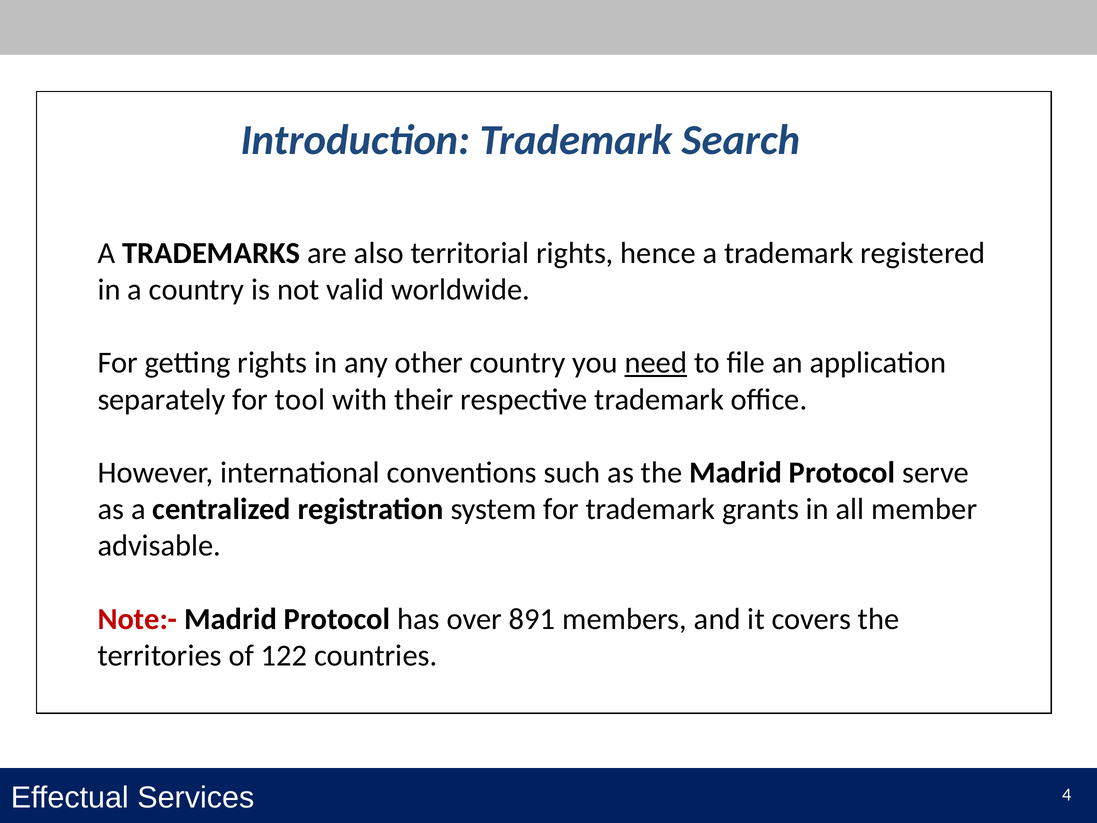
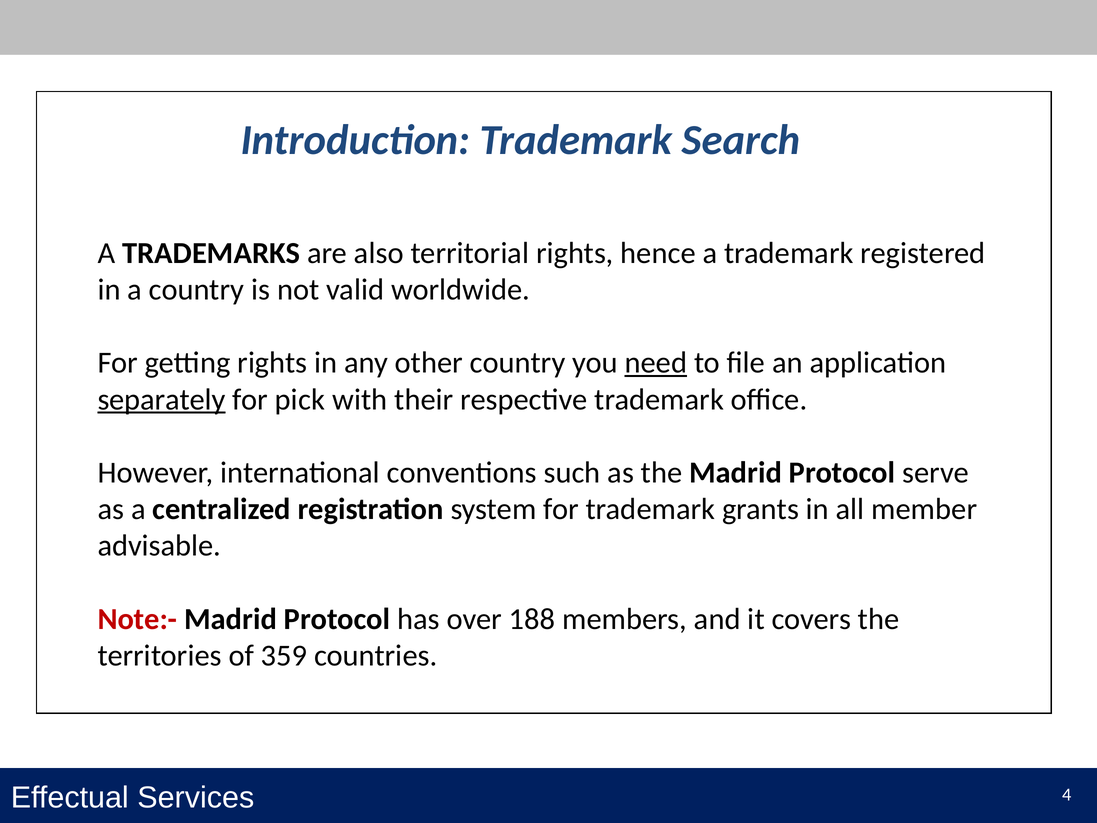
separately underline: none -> present (162, 399)
tool: tool -> pick (300, 399)
891: 891 -> 188 (532, 619)
122: 122 -> 359 (284, 655)
